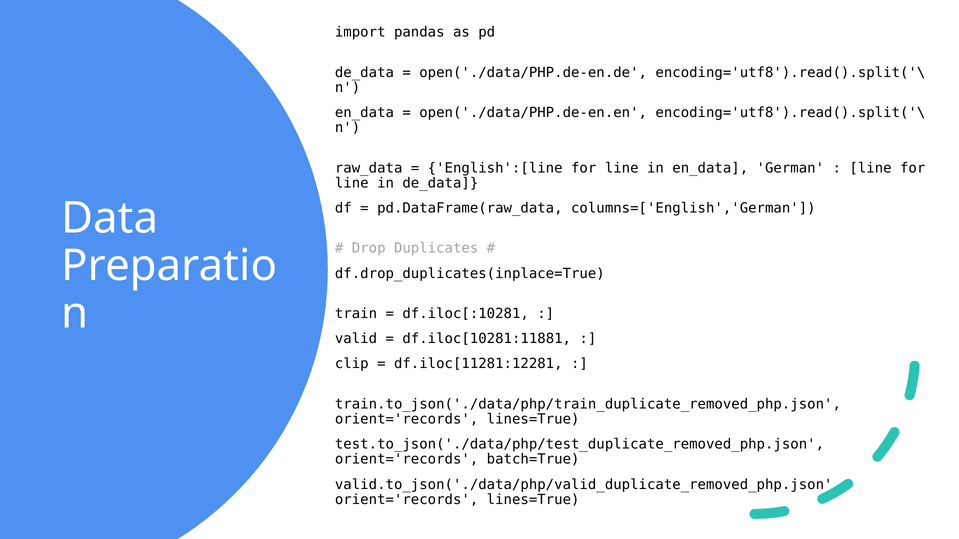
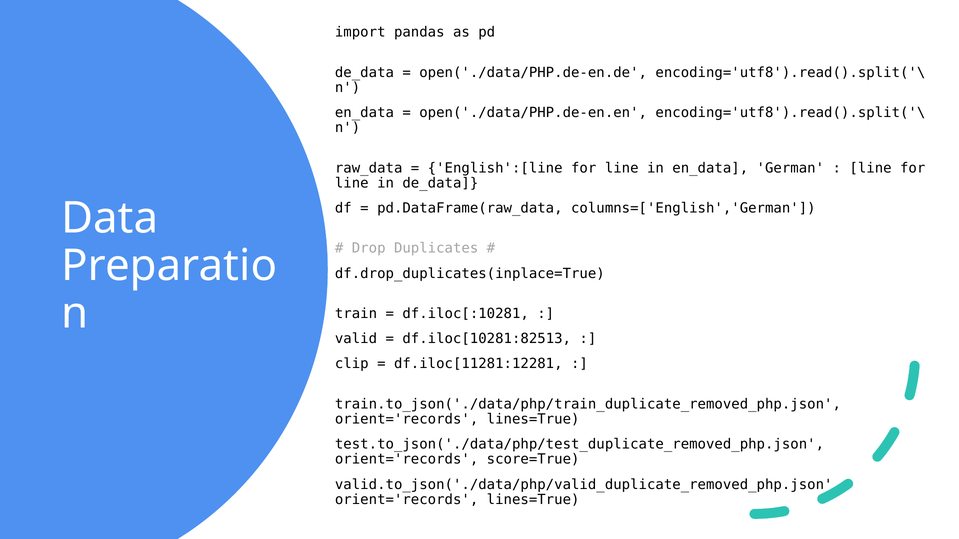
df.iloc[10281:11881: df.iloc[10281:11881 -> df.iloc[10281:82513 (487, 339)
batch=True: batch=True -> score=True (533, 460)
